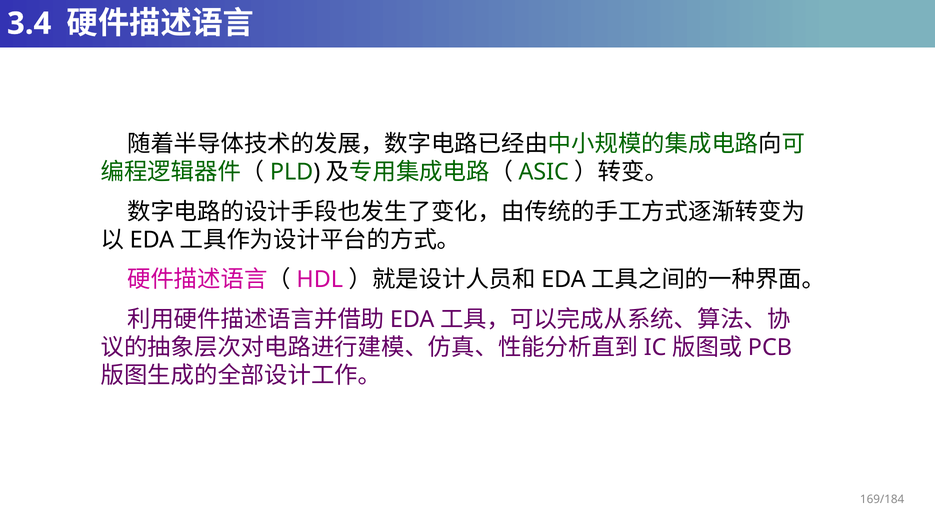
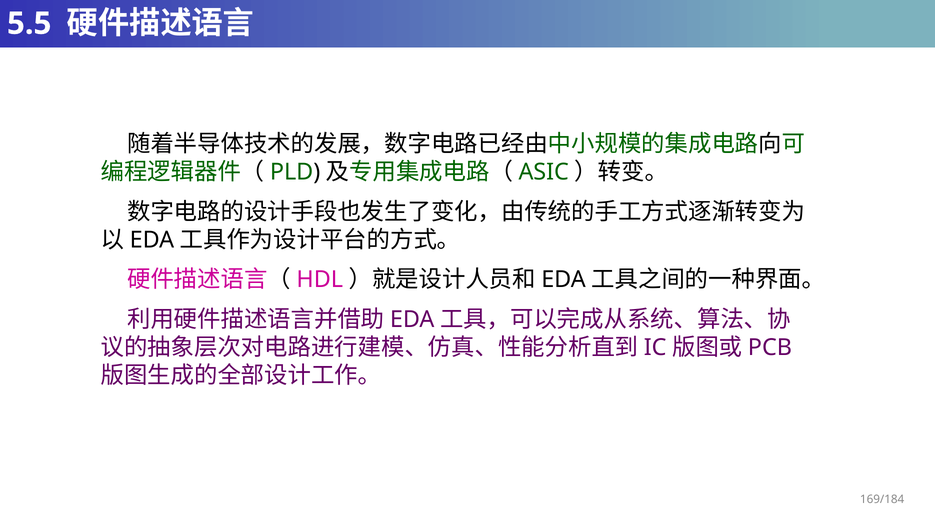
3.4: 3.4 -> 5.5 (29, 24)
